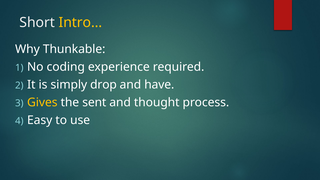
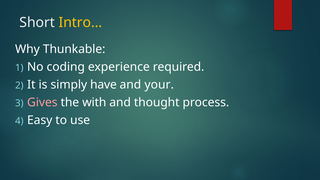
drop: drop -> have (103, 85)
have: have -> your (159, 85)
Gives colour: yellow -> pink (42, 102)
sent: sent -> with (94, 102)
